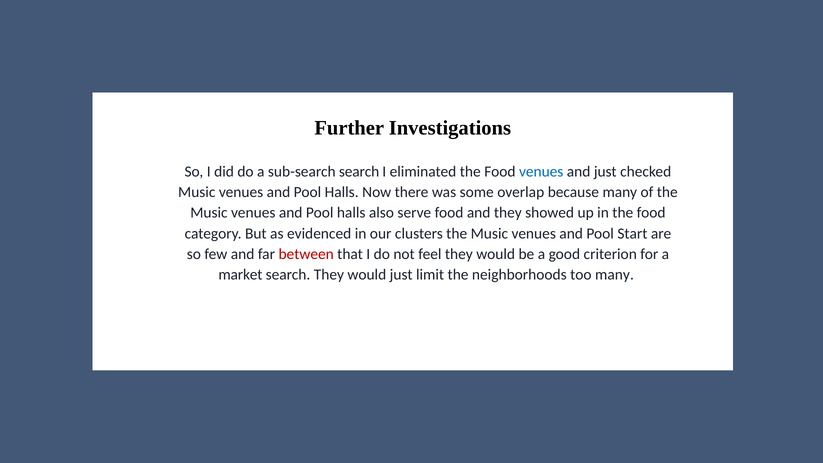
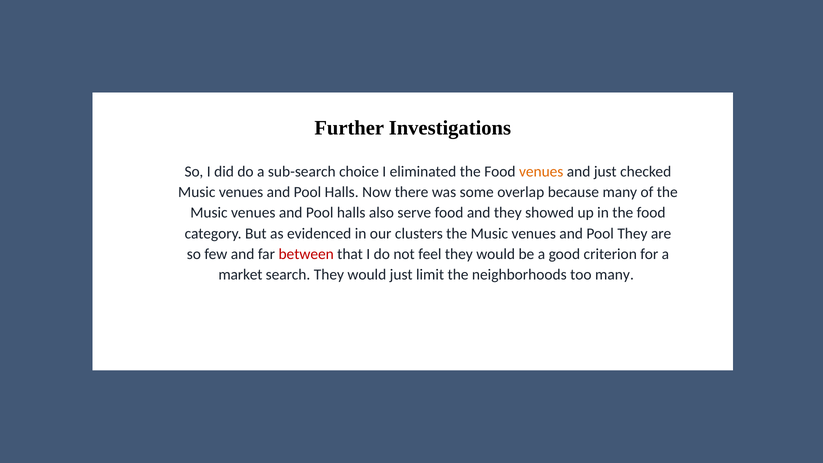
sub-search search: search -> choice (359, 172)
venues colour: blue -> orange (541, 172)
Pool Start: Start -> They (632, 233)
